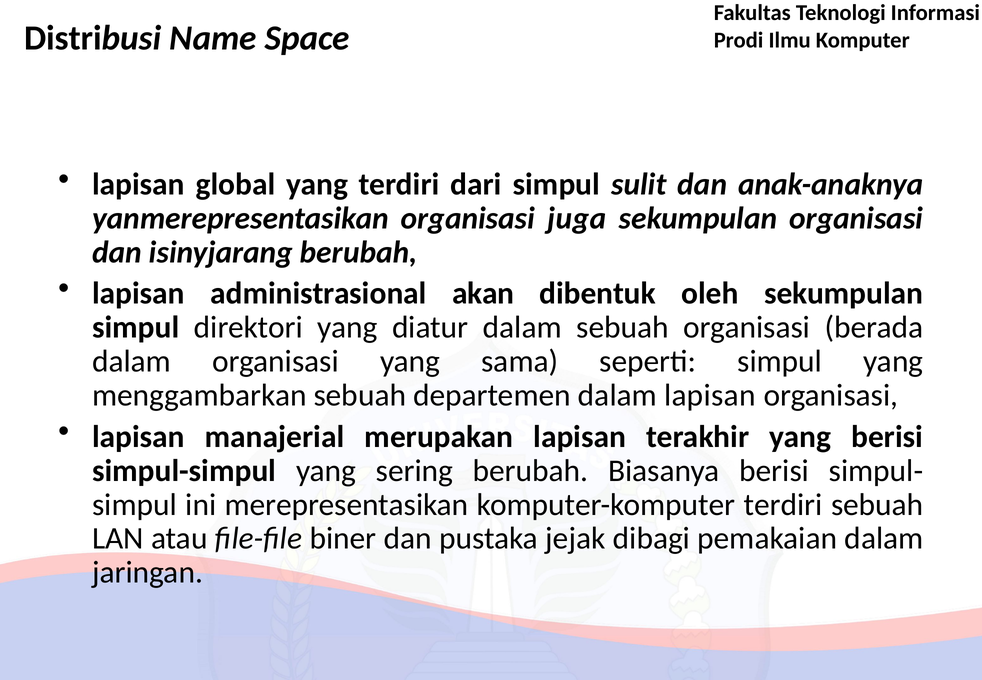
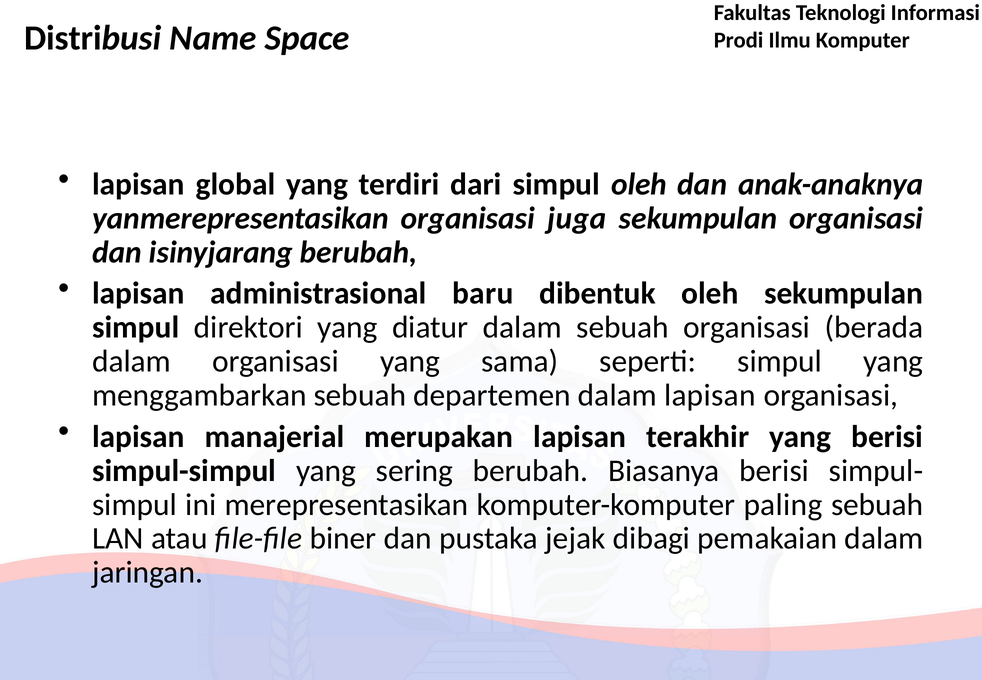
simpul sulit: sulit -> oleh (639, 184)
akan: akan -> baru (483, 293)
komputer-komputer terdiri: terdiri -> paling (783, 505)
